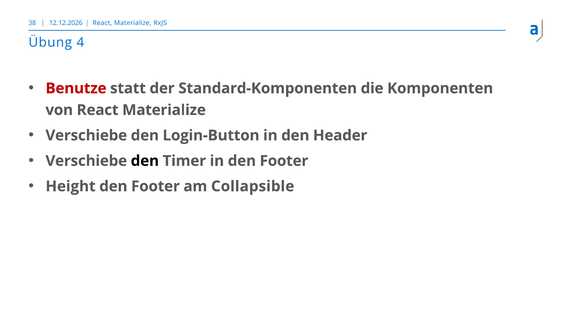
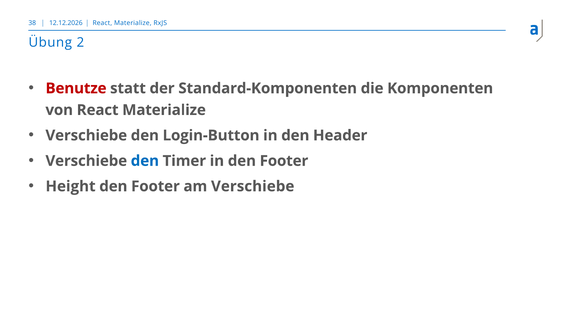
4: 4 -> 2 (80, 43)
den colour: black -> blue (145, 161)
am Collapsible: Collapsible -> Verschiebe (253, 187)
